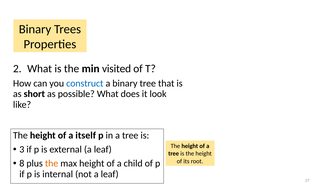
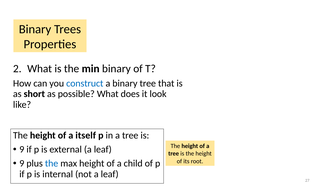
min visited: visited -> binary (116, 68)
3: 3 -> 9 (22, 149)
8: 8 -> 9 (22, 163)
the colour: orange -> blue (52, 163)
